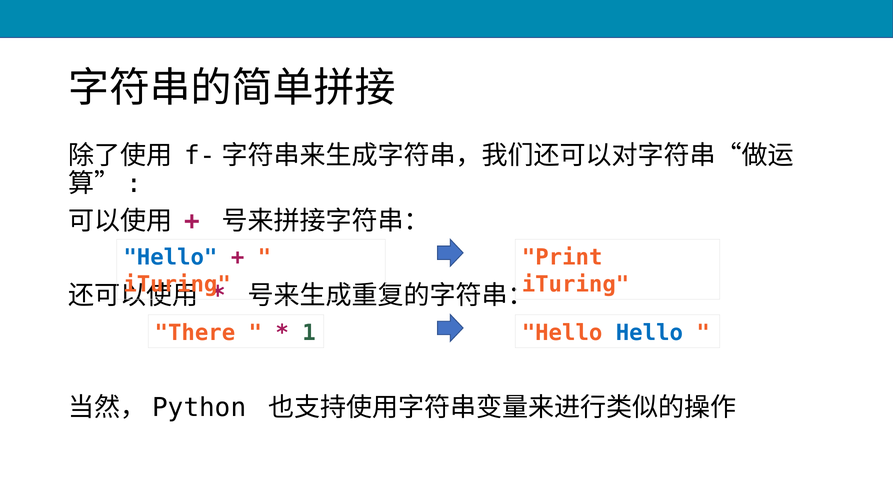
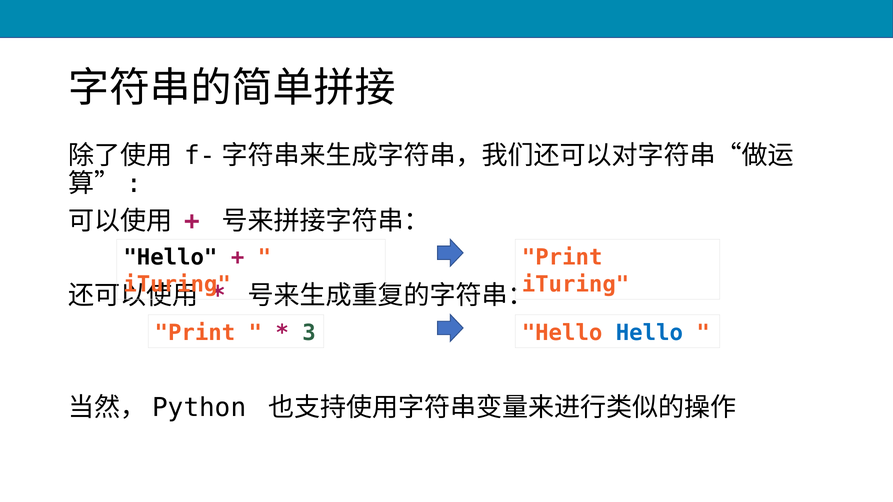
Hello colour: blue -> black (170, 258)
There: There -> Print (195, 333)
1: 1 -> 3 (309, 333)
